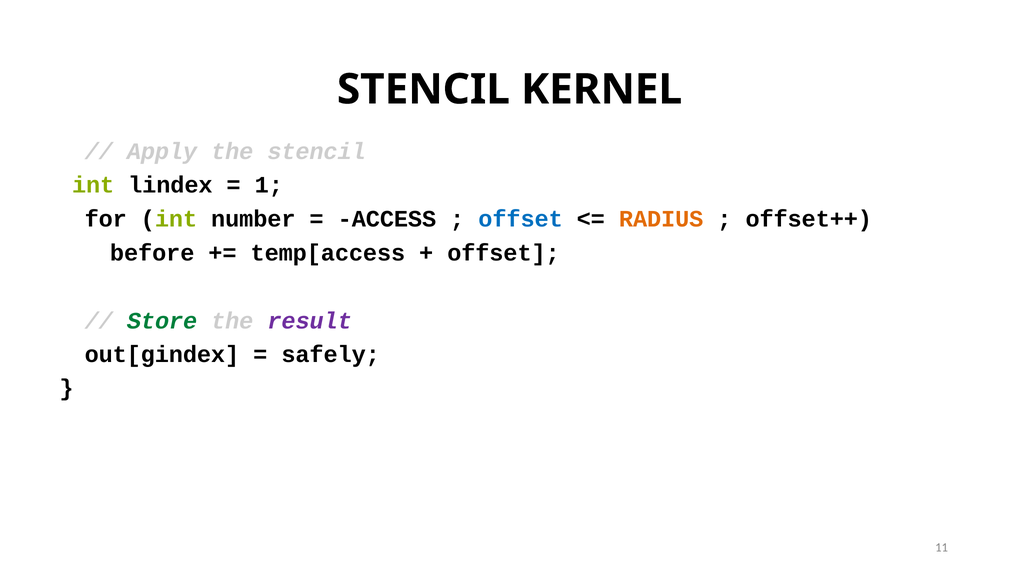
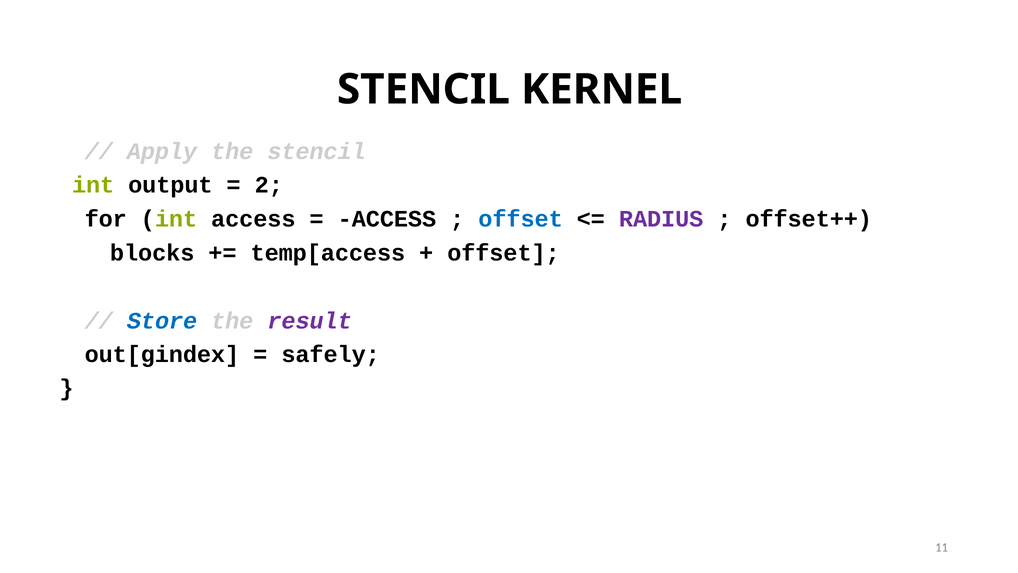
lindex: lindex -> output (170, 185)
1: 1 -> 2 (269, 185)
int number: number -> access (253, 219)
RADIUS colour: orange -> purple (661, 219)
before: before -> blocks (152, 253)
Store colour: green -> blue (162, 321)
